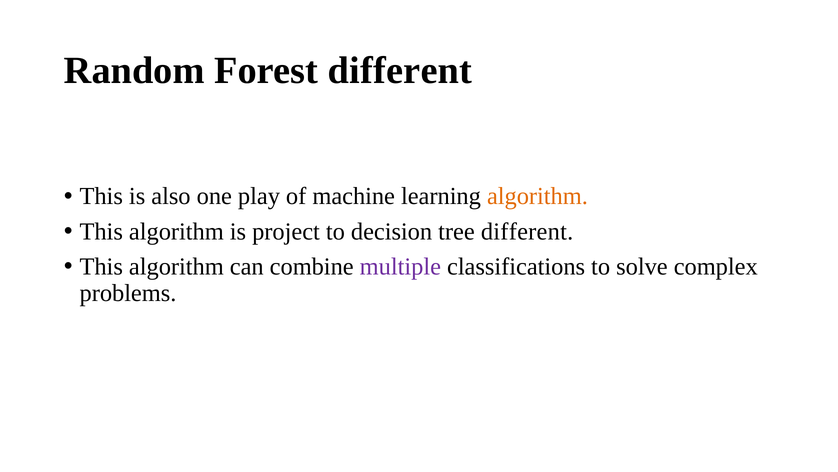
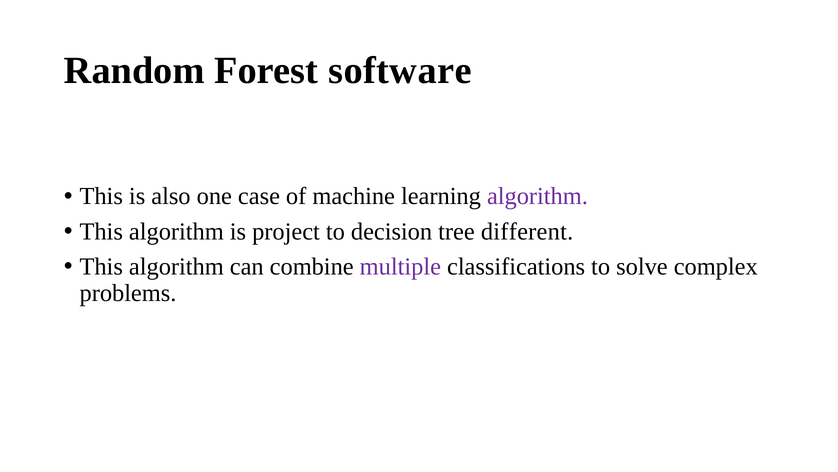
Forest different: different -> software (400, 70)
play: play -> case (259, 196)
algorithm colour: orange -> purple (537, 196)
